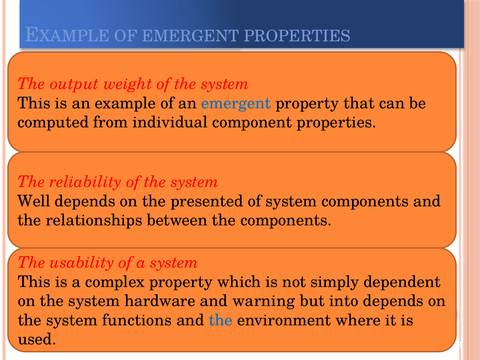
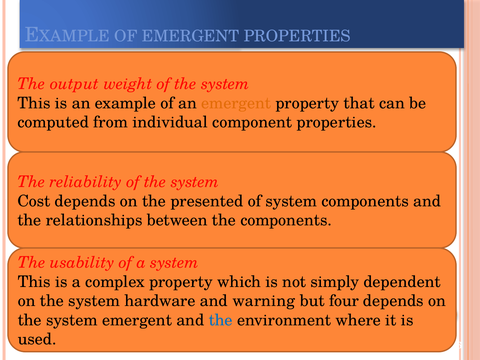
emergent colour: blue -> orange (236, 103)
Well: Well -> Cost (34, 201)
into: into -> four (344, 301)
system functions: functions -> emergent (137, 320)
